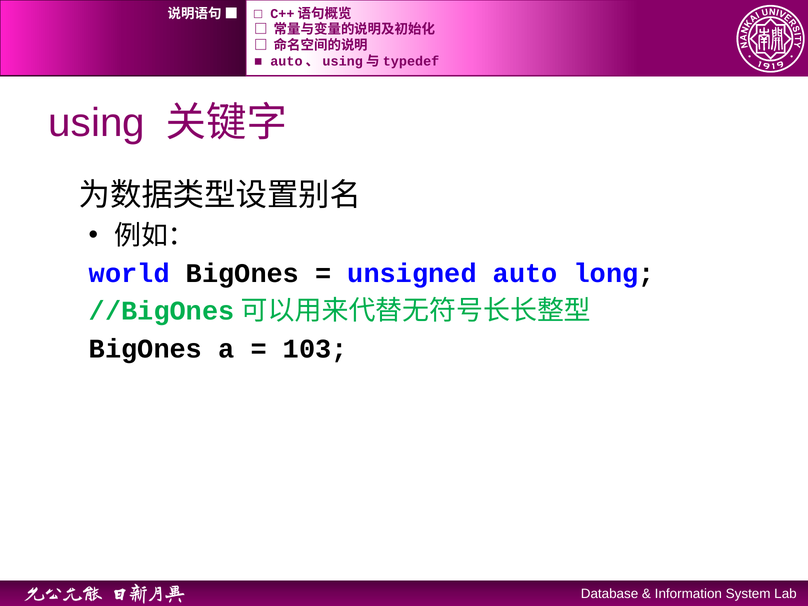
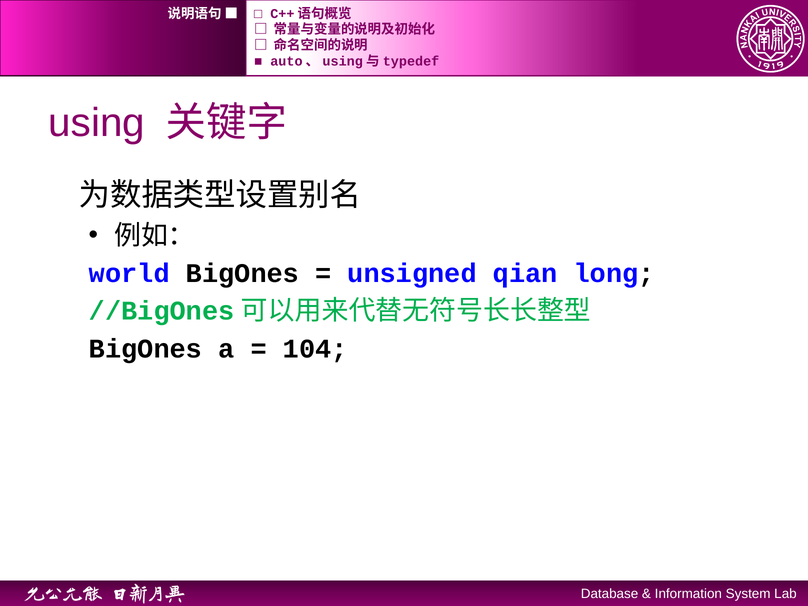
auto: auto -> qian (525, 273)
103: 103 -> 104 (315, 349)
